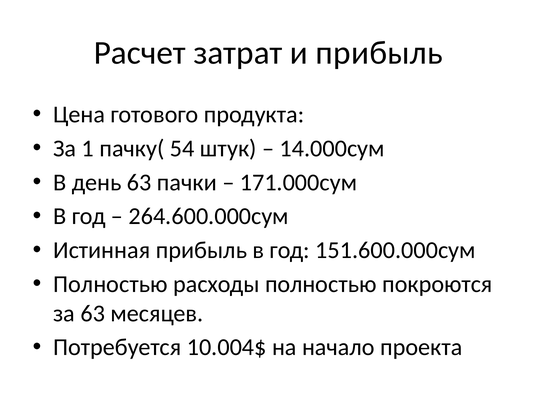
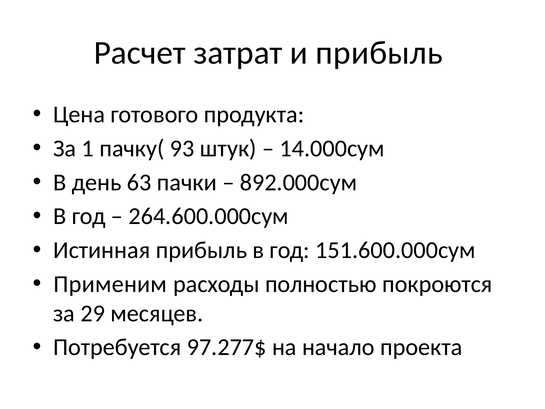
54: 54 -> 93 (182, 148)
171.000сум: 171.000сум -> 892.000сум (298, 182)
Полностью: Полностью -> Применим (110, 284)
за 63: 63 -> 29 (93, 313)
10.004$: 10.004$ -> 97.277$ (227, 347)
